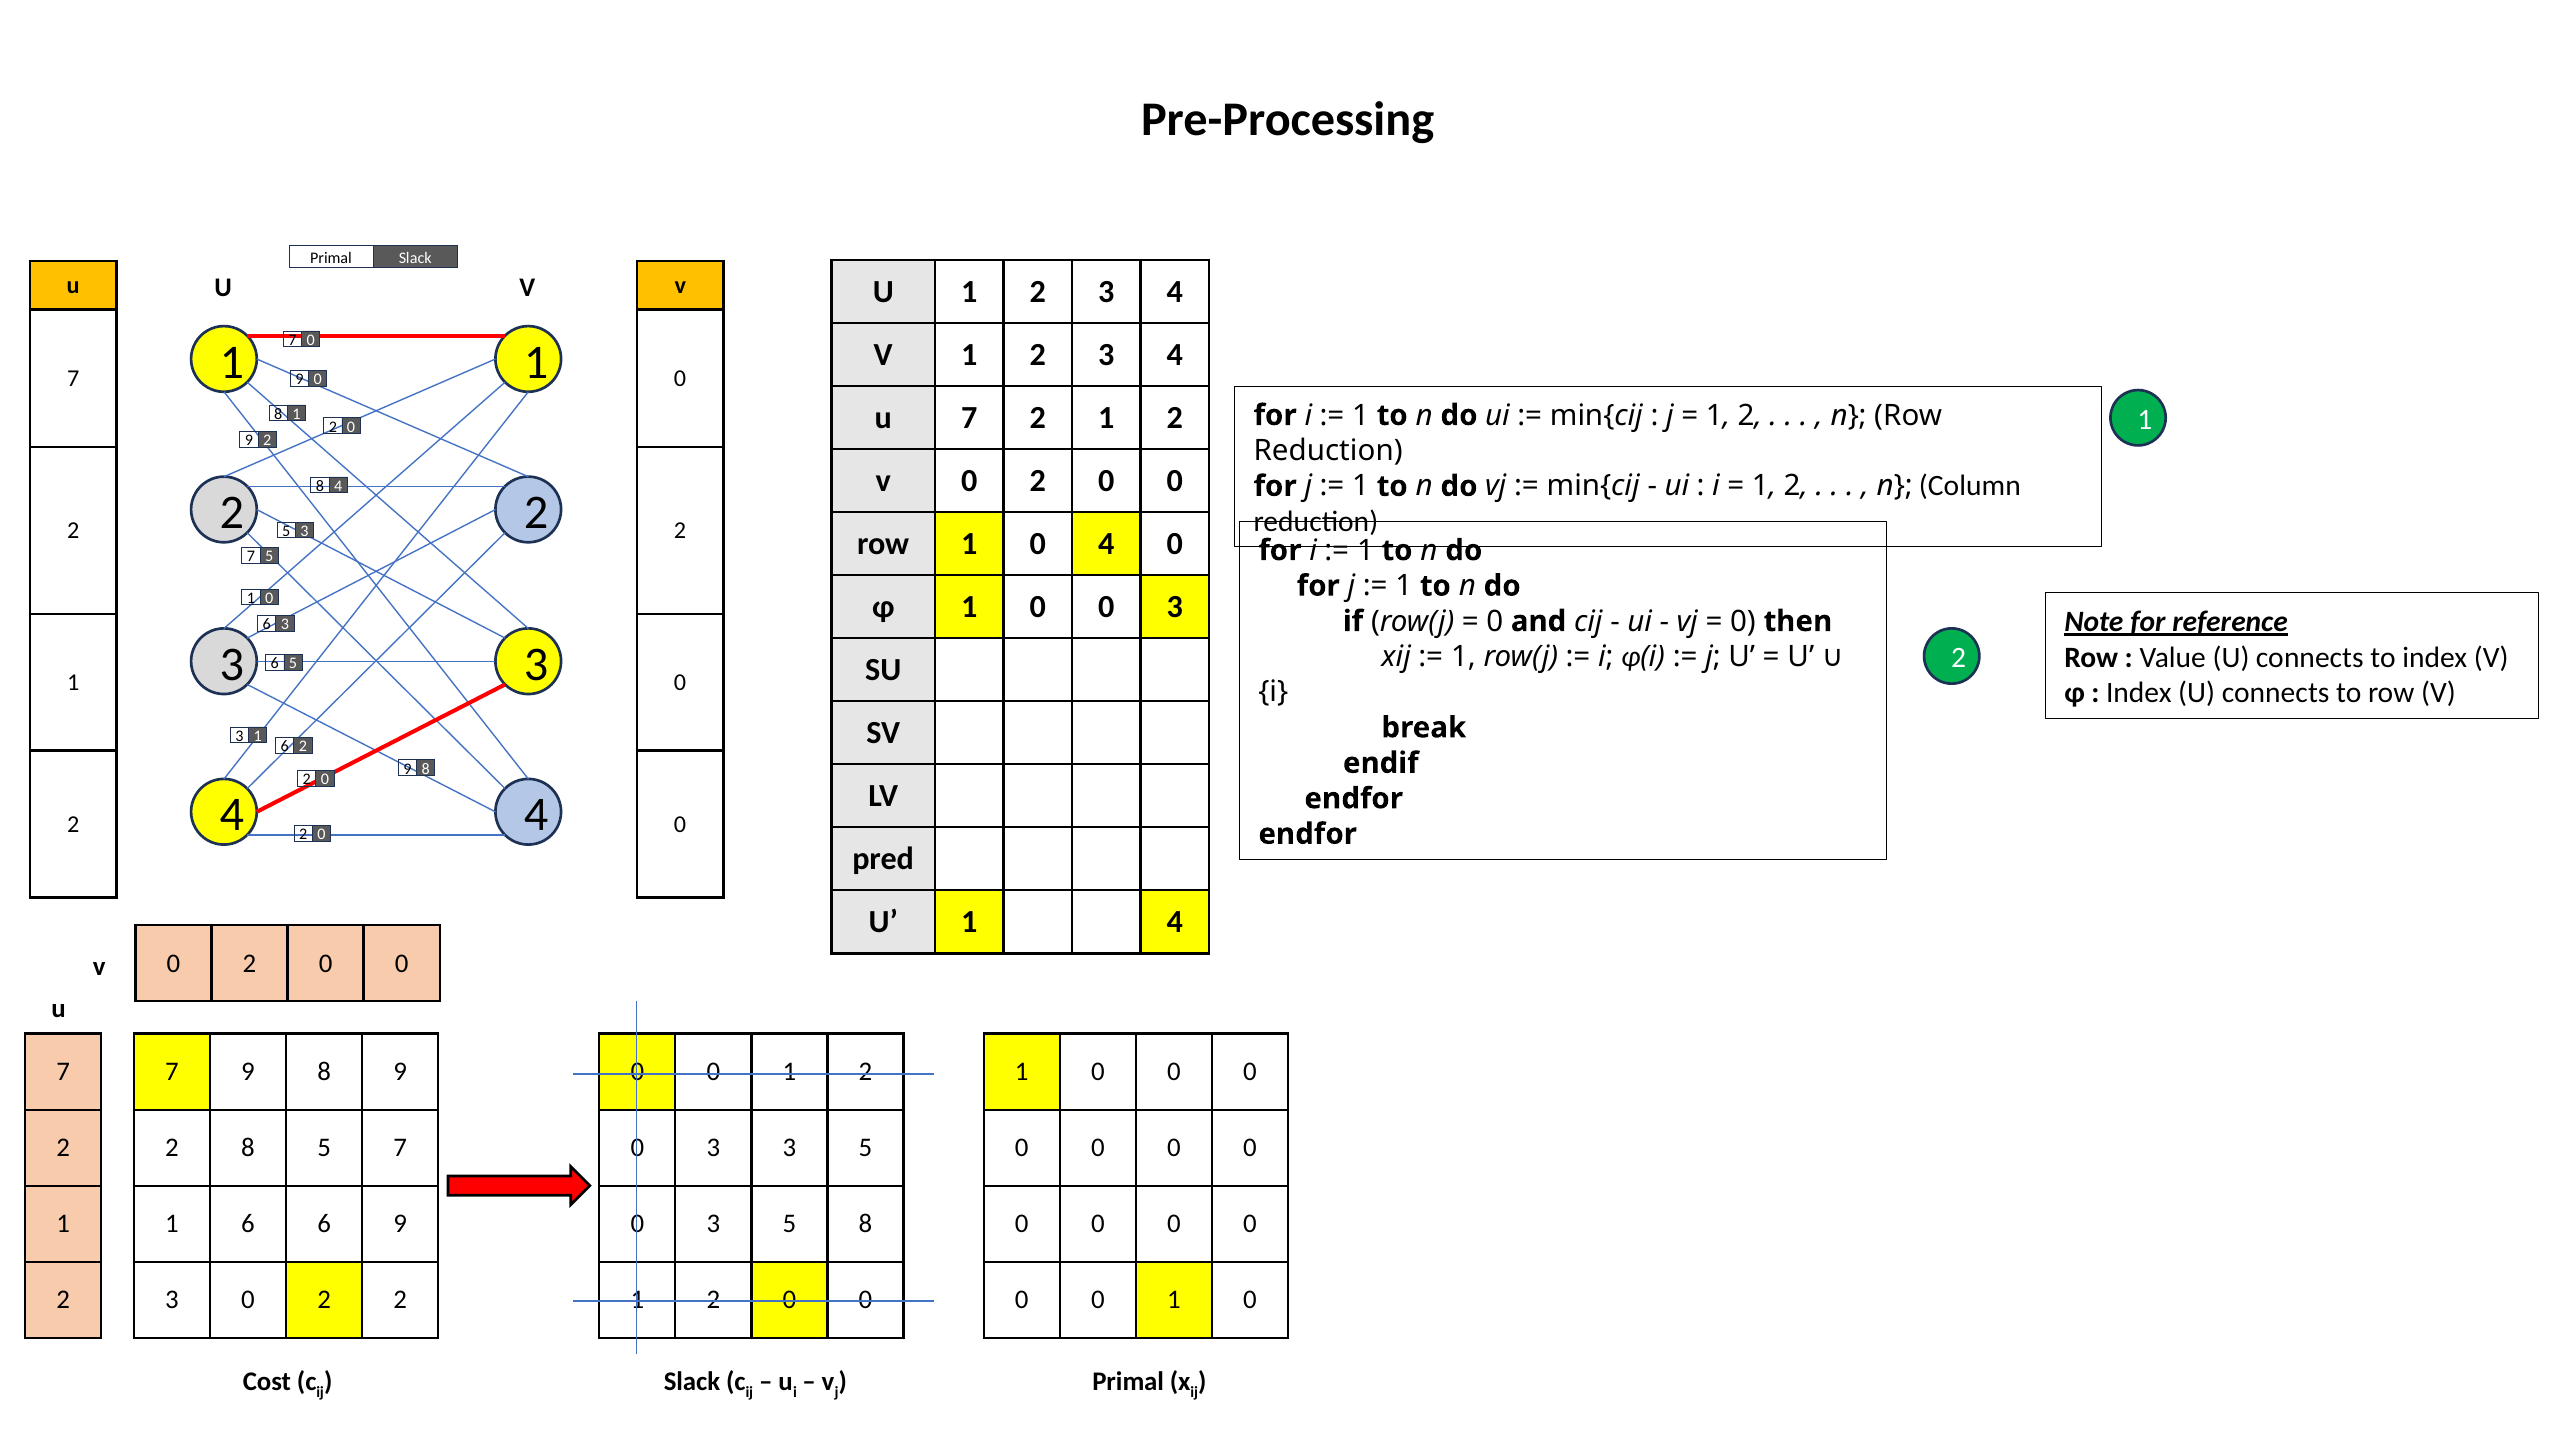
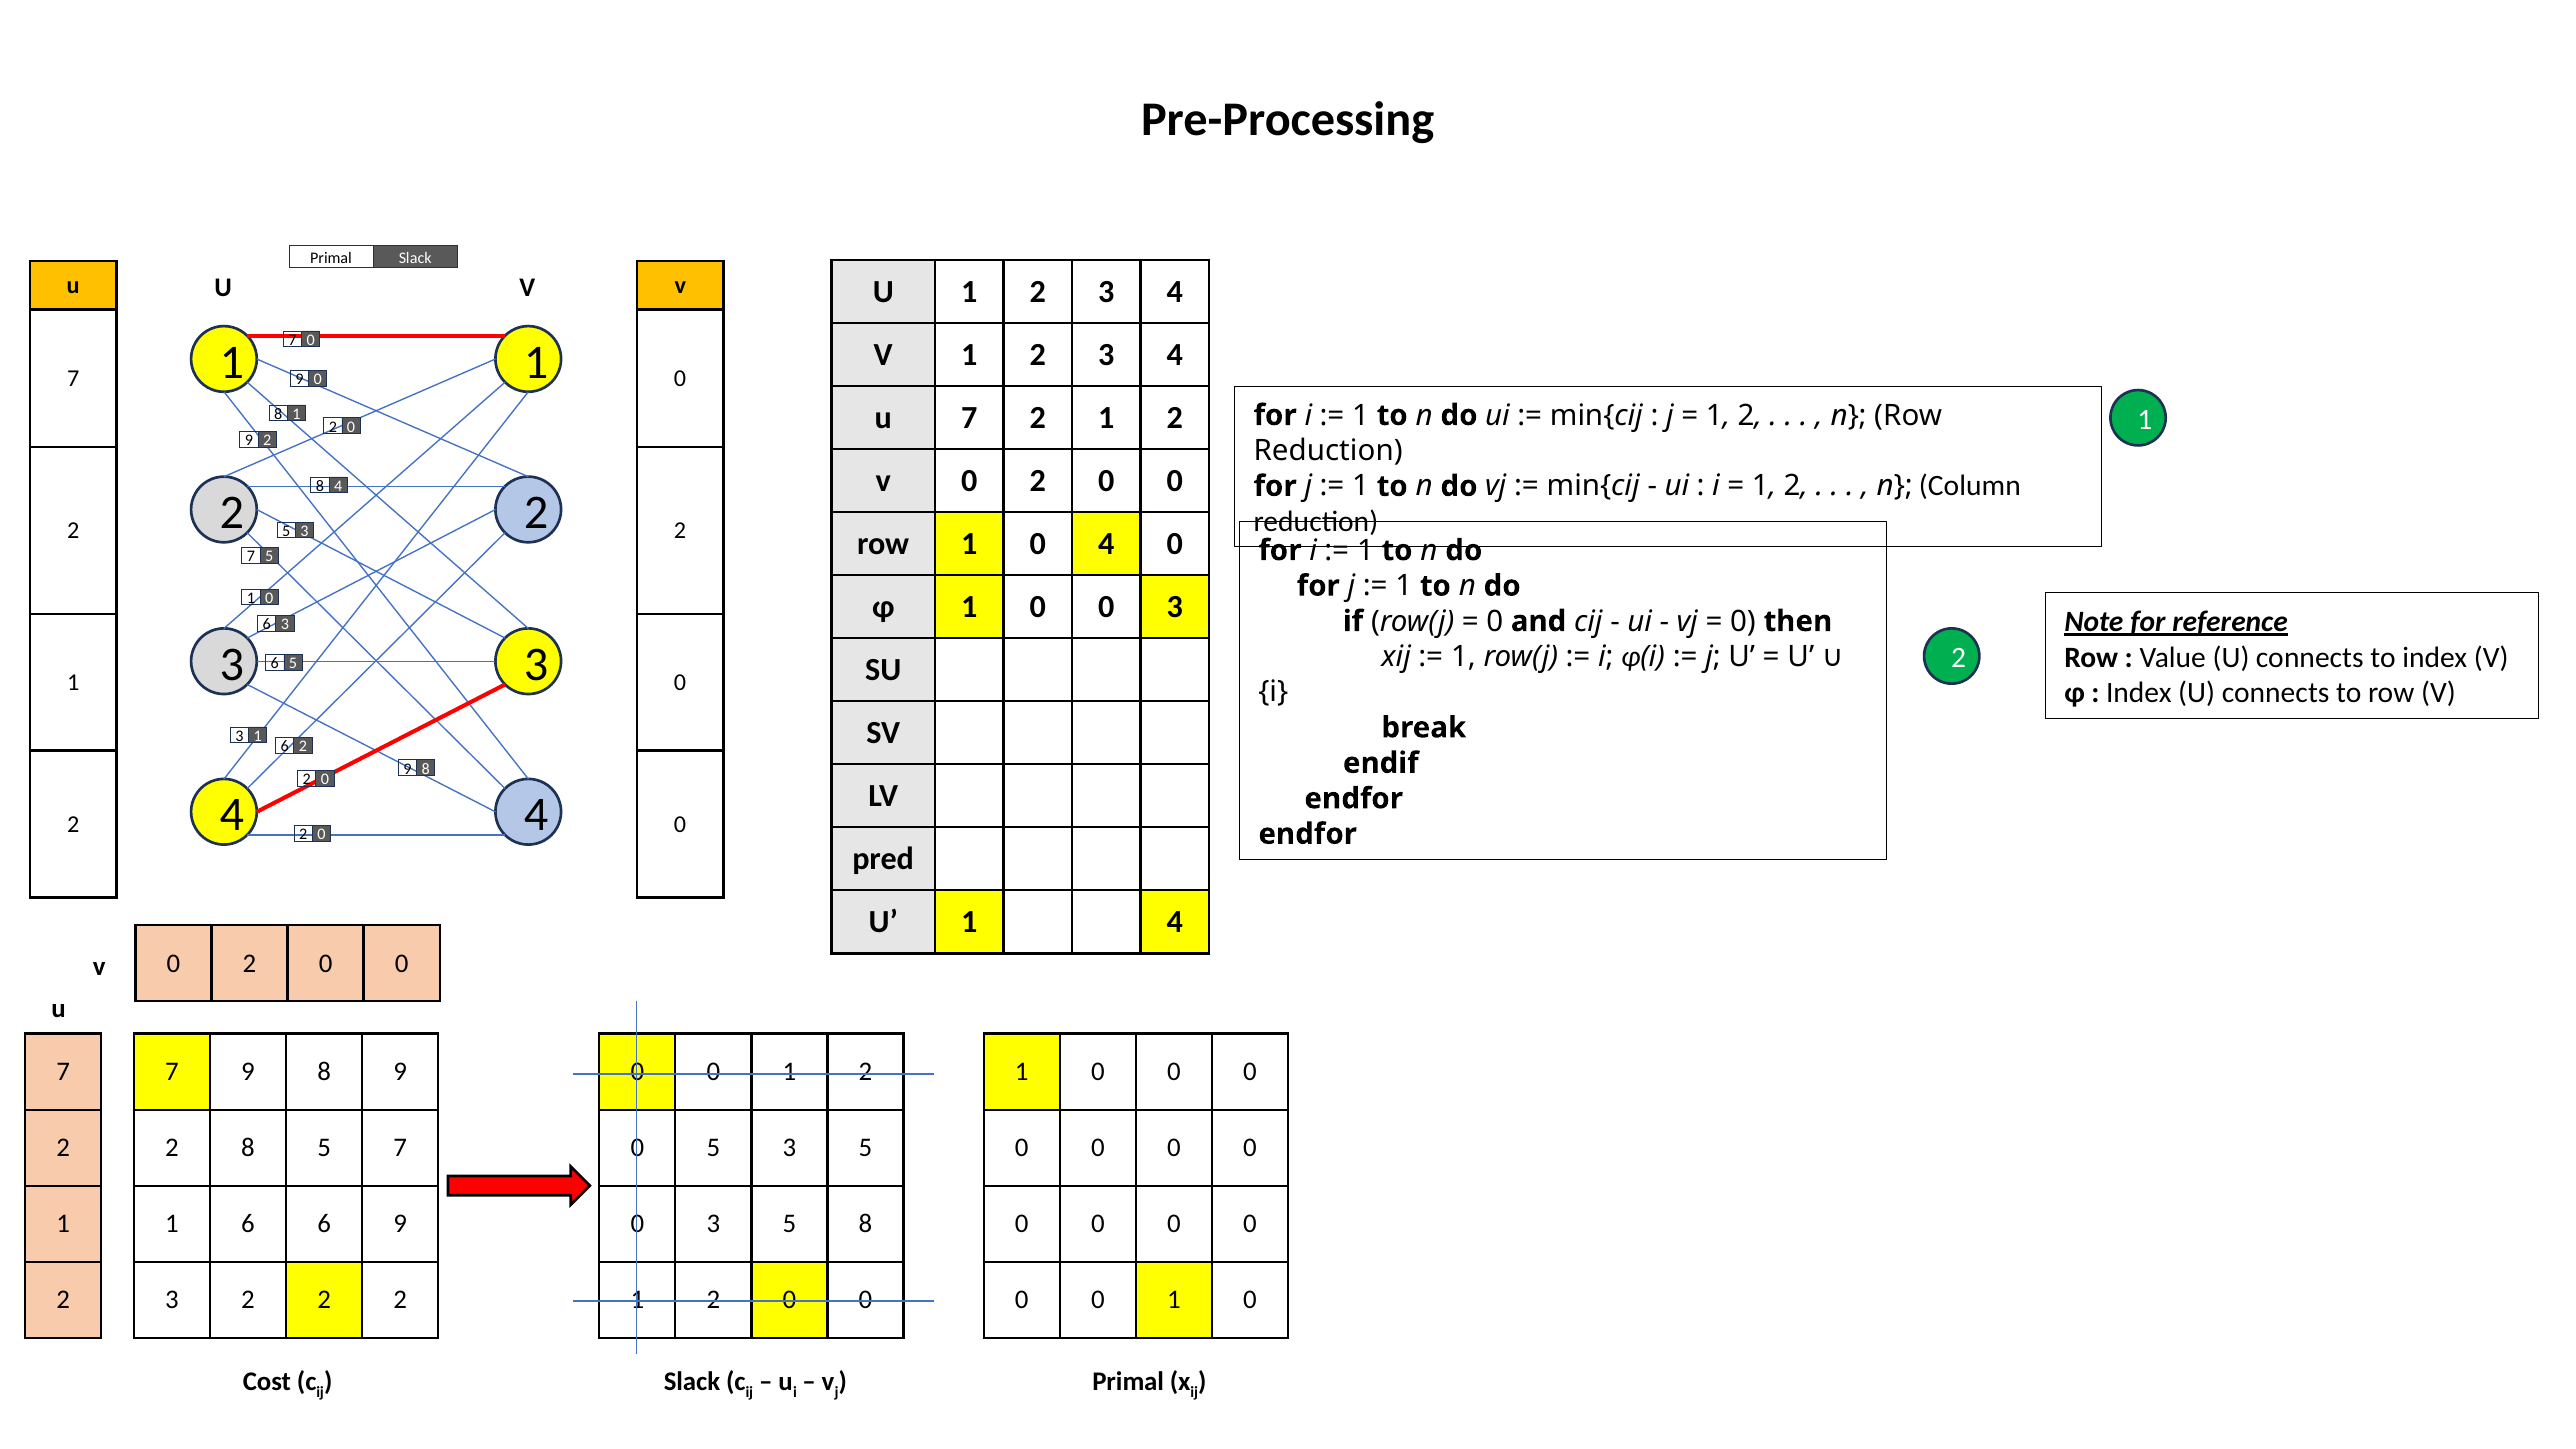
3: 3 -> 5 (713, 1148)
0: 0 -> 2 (248, 1300)
